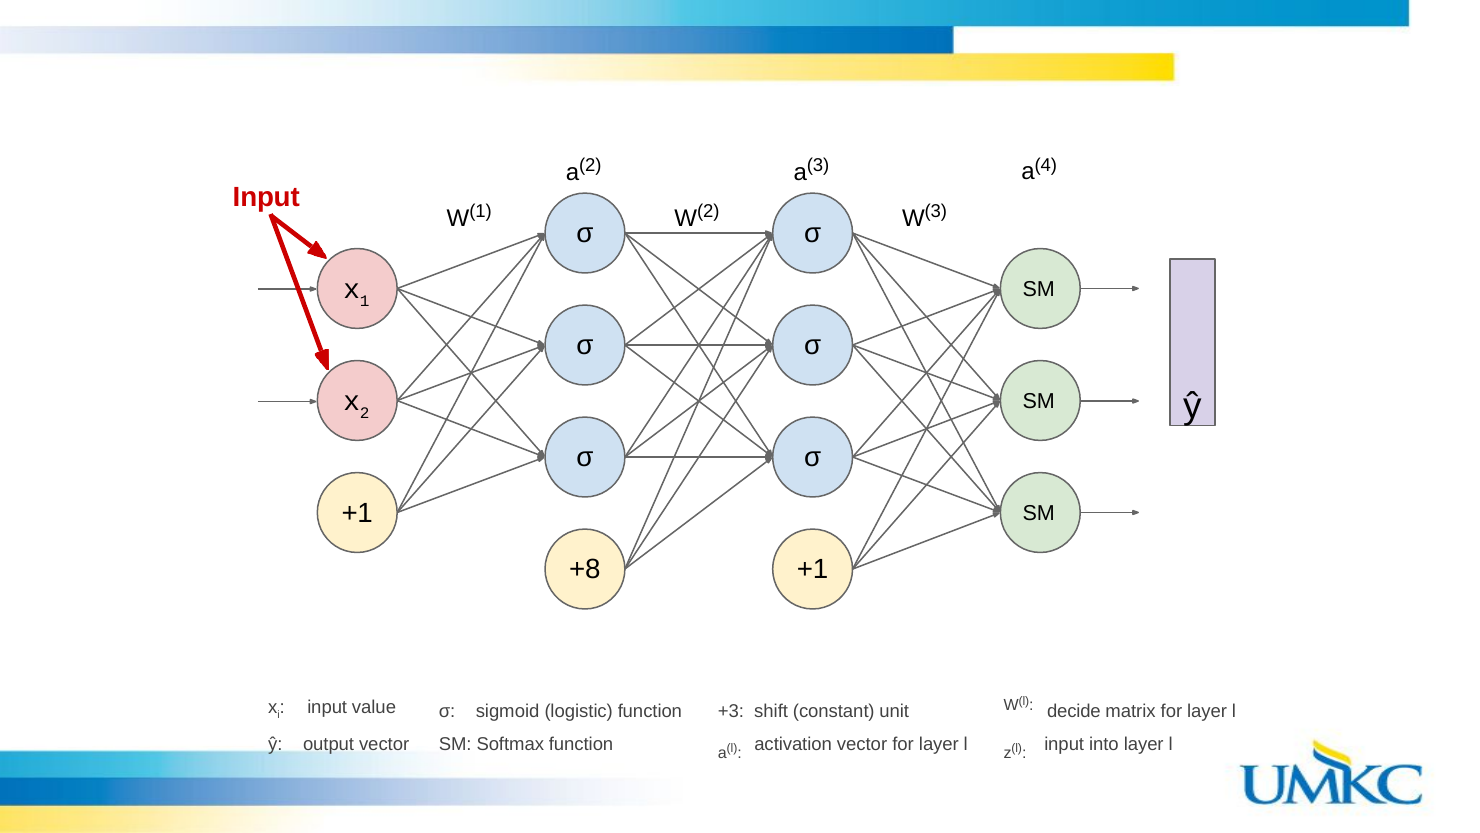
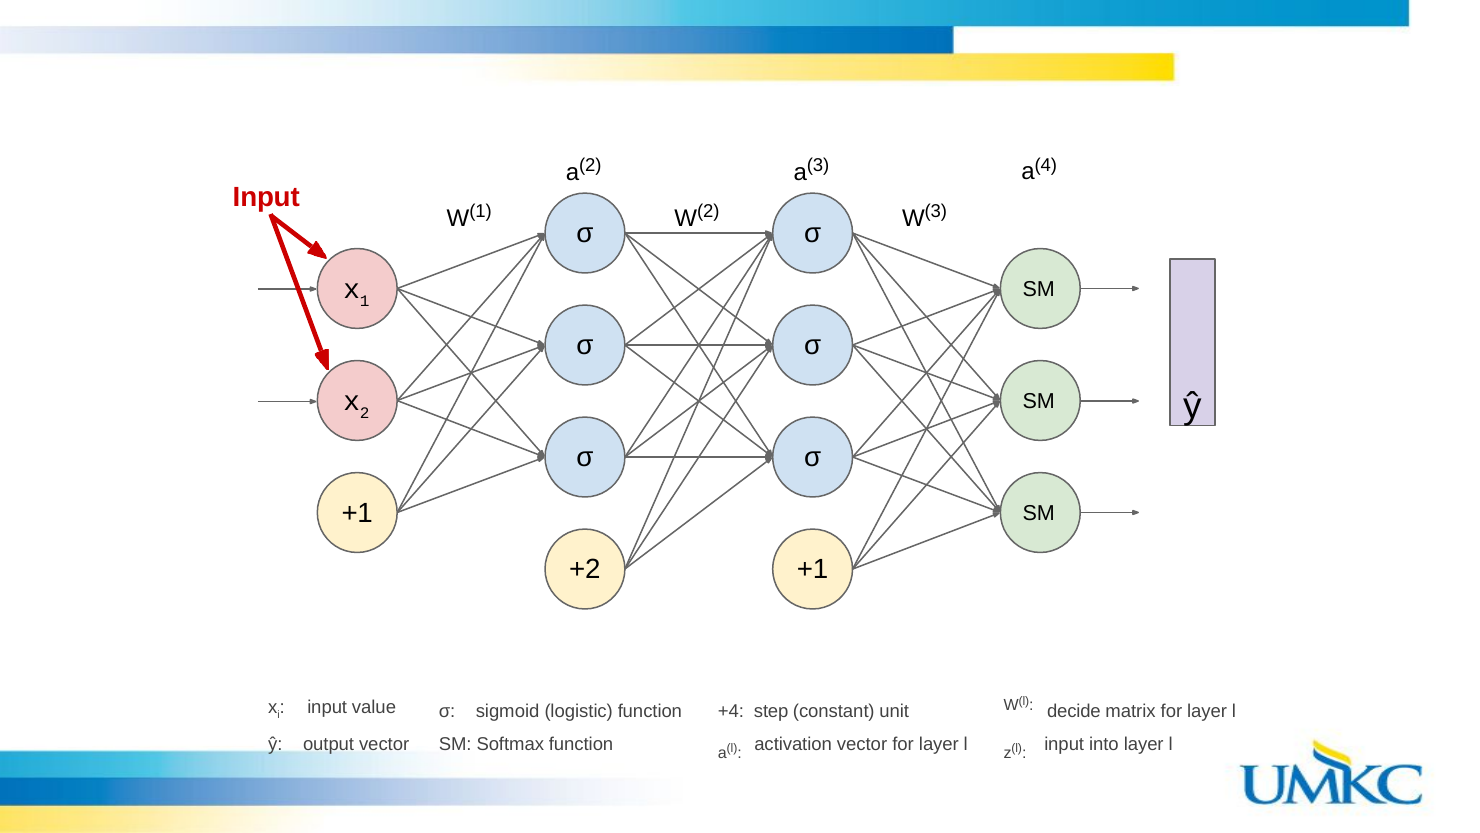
+8: +8 -> +2 (585, 569)
+3: +3 -> +4 (731, 711)
shift: shift -> step (771, 711)
